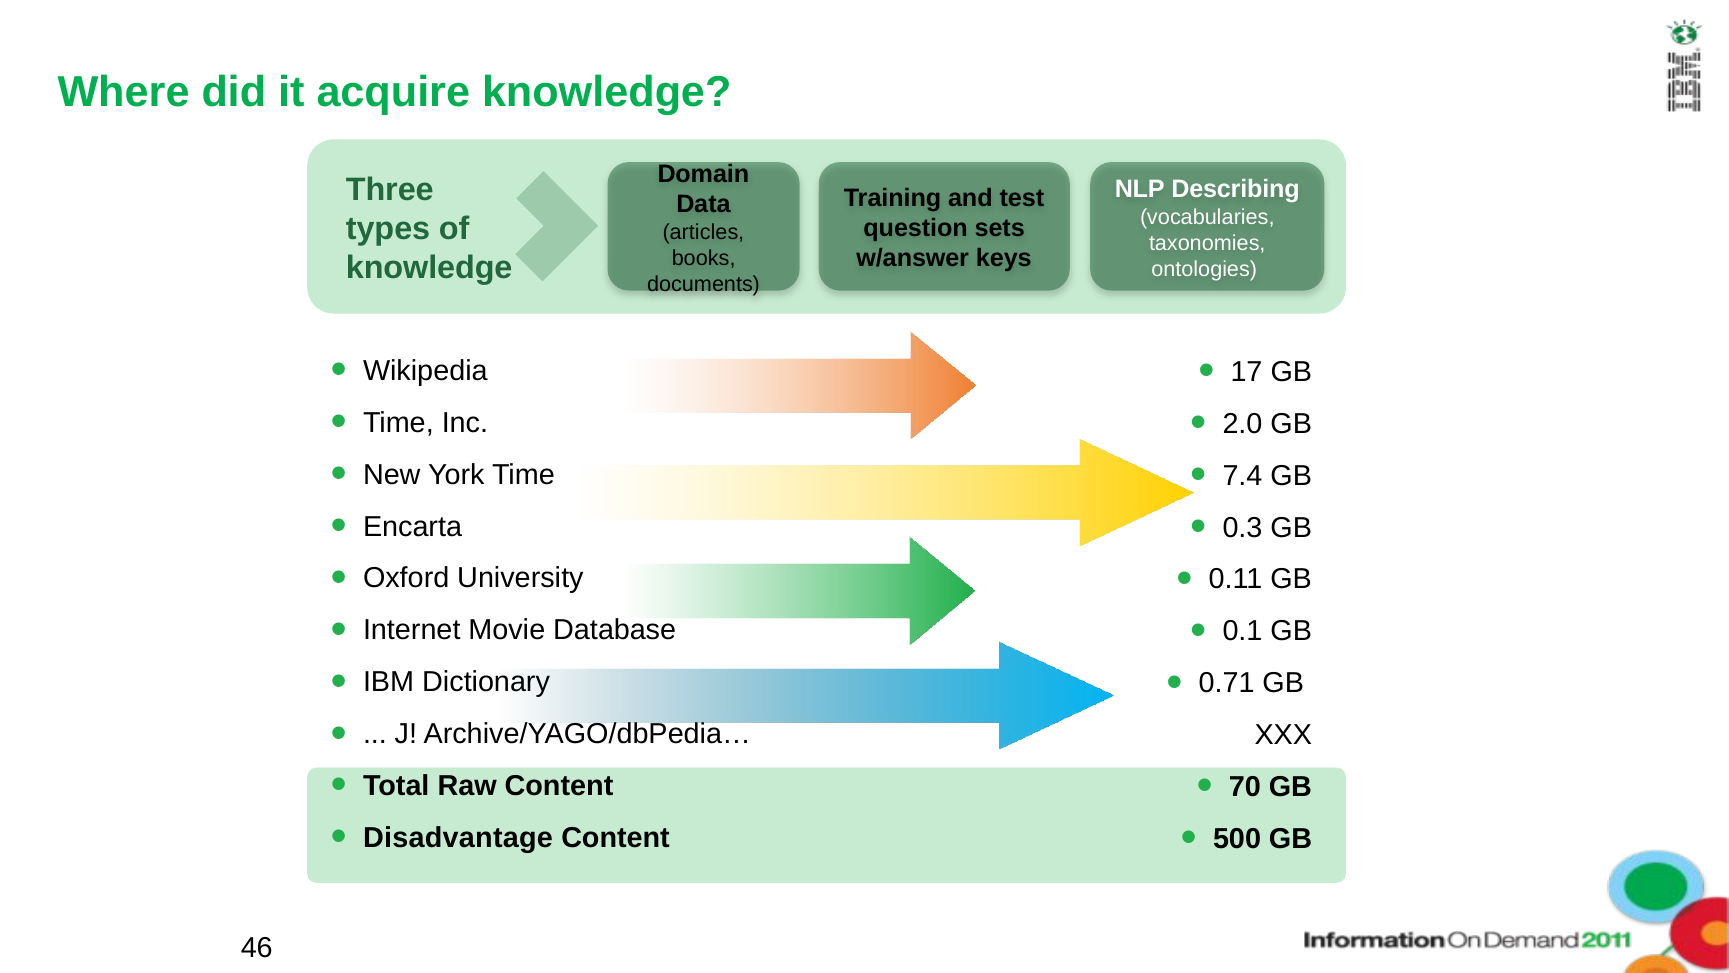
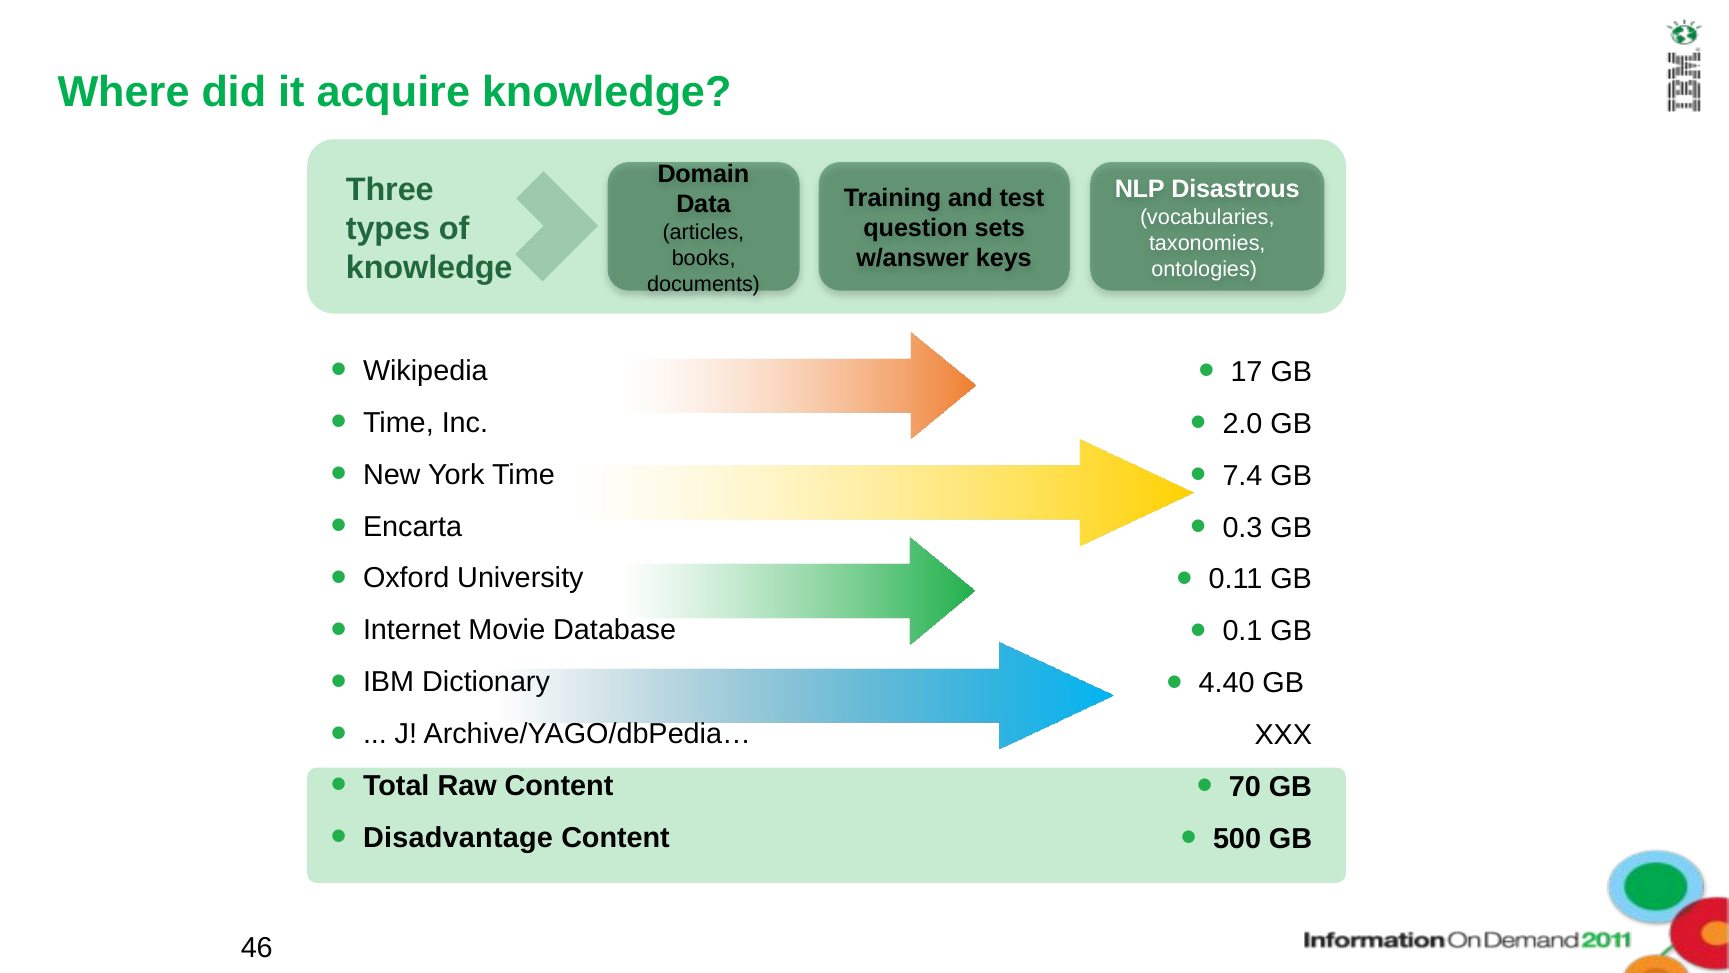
Describing: Describing -> Disastrous (1235, 189)
0.71: 0.71 -> 4.40 (1227, 683)
